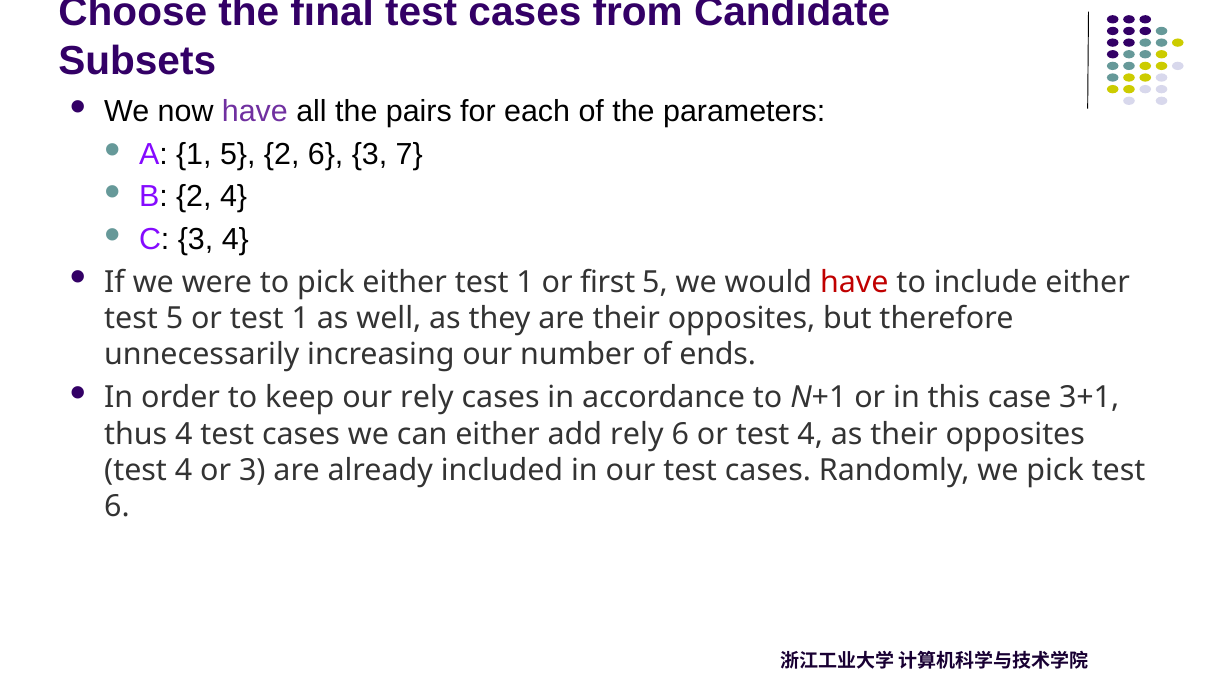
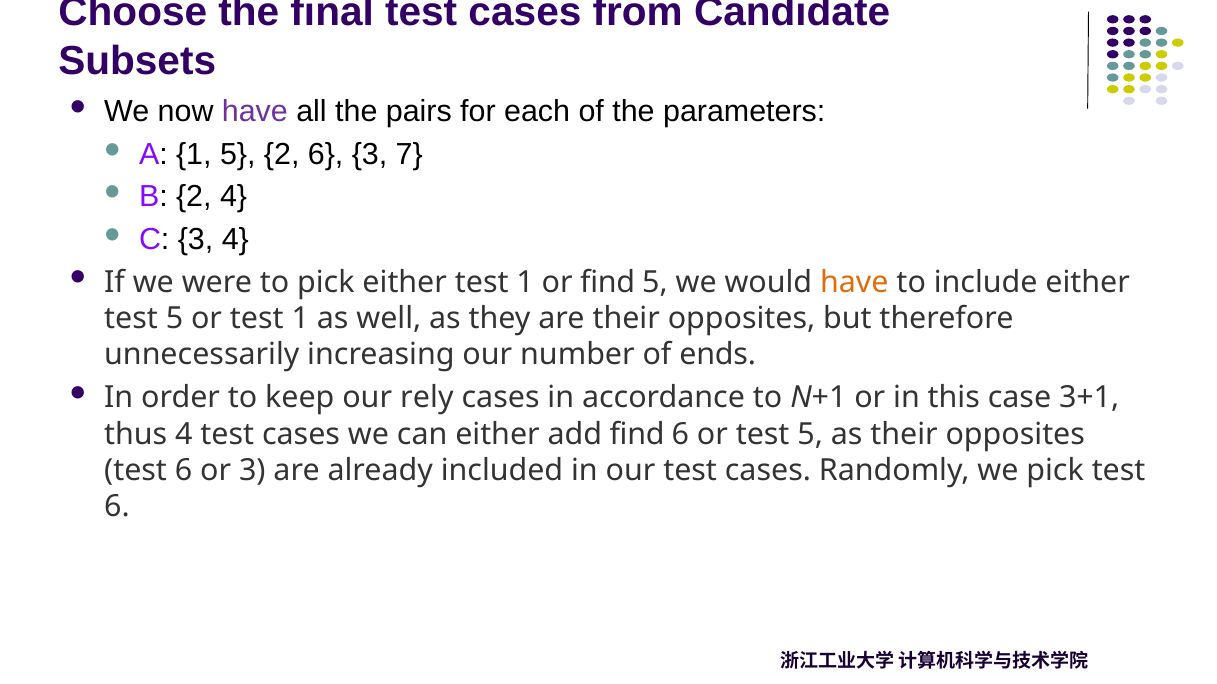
or first: first -> find (608, 282)
have colour: red -> orange (854, 282)
add rely: rely -> find (637, 434)
or test 4: 4 -> 5 (810, 434)
4: 4 -> 6 (184, 471)
